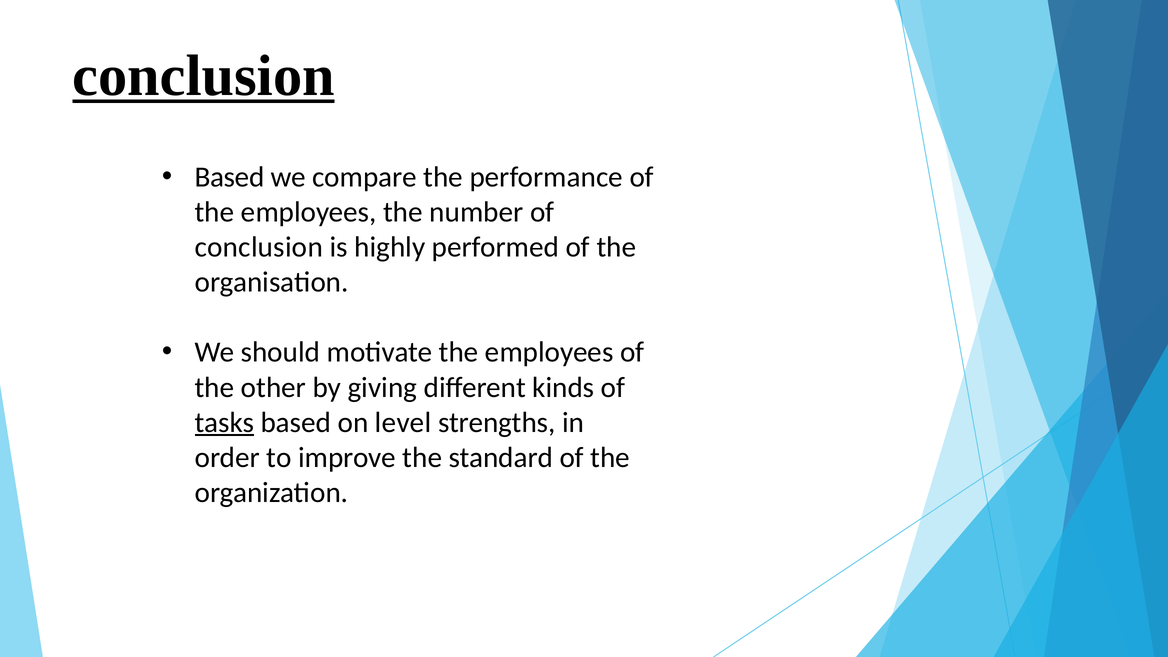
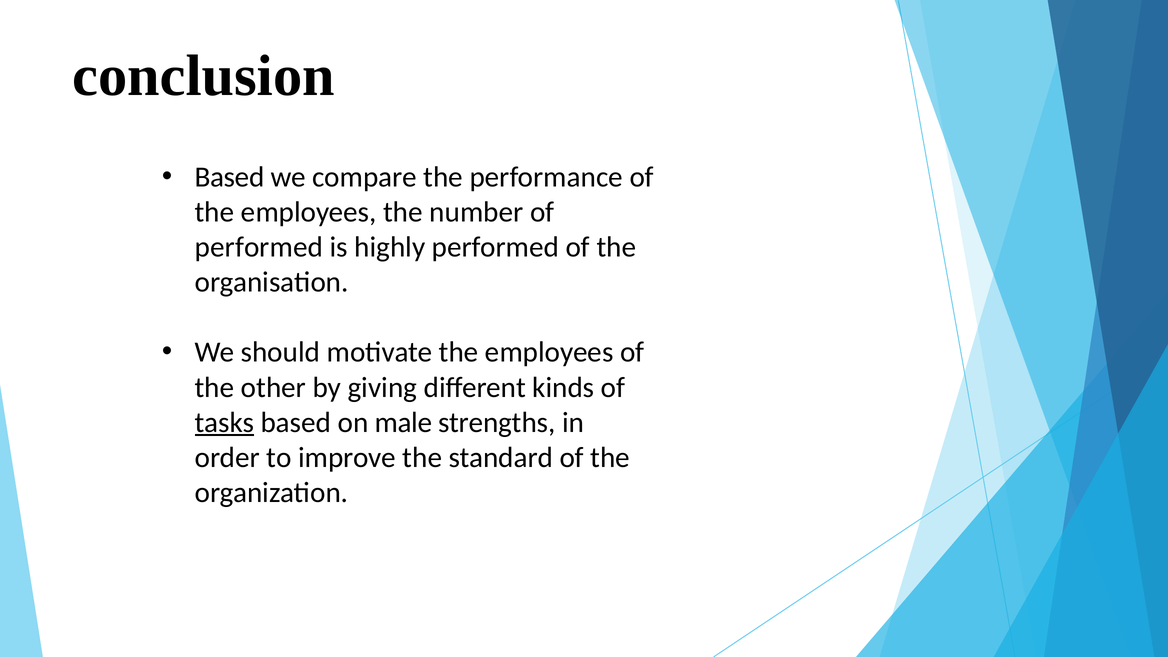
conclusion underline: present -> none (204, 76)
conclusion: conclusion -> performed (259, 247)
level: level -> male (403, 422)
